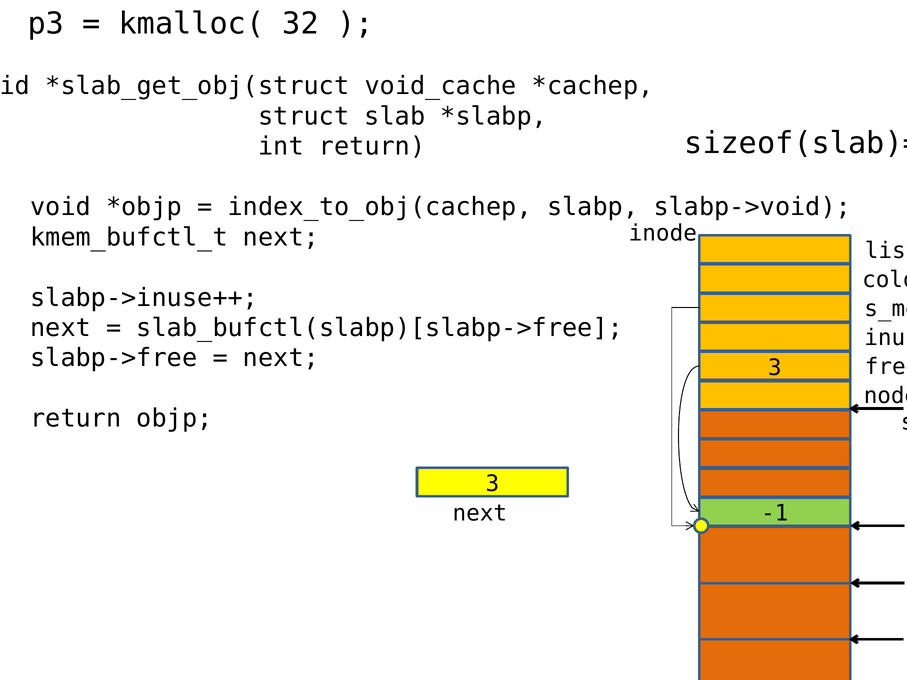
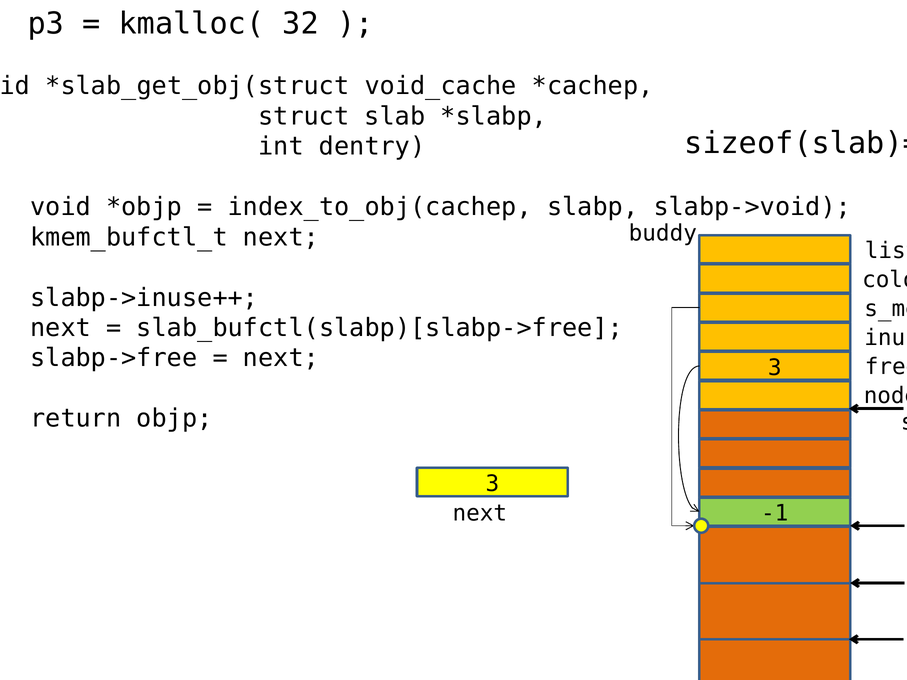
int return: return -> dentry (372, 147)
inode: inode -> buddy (663, 233)
